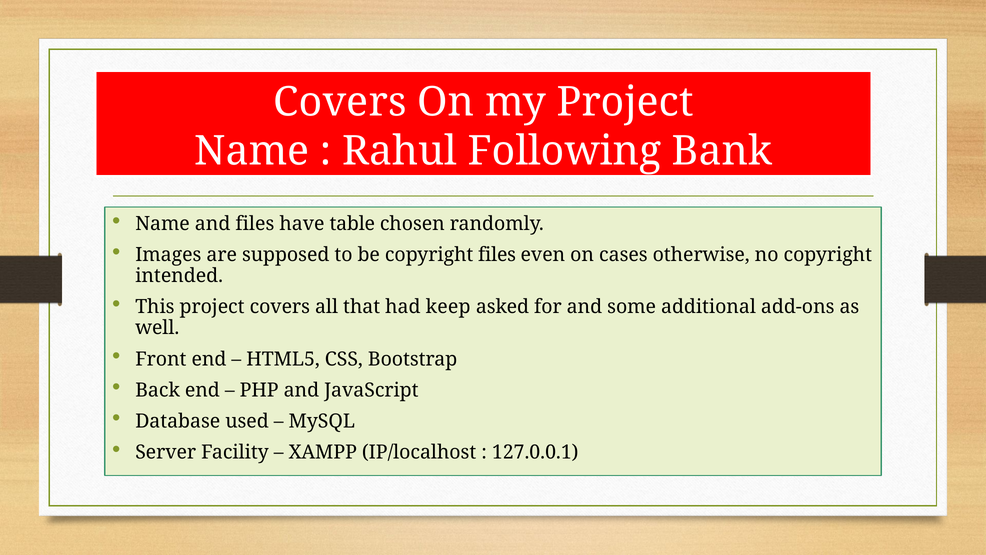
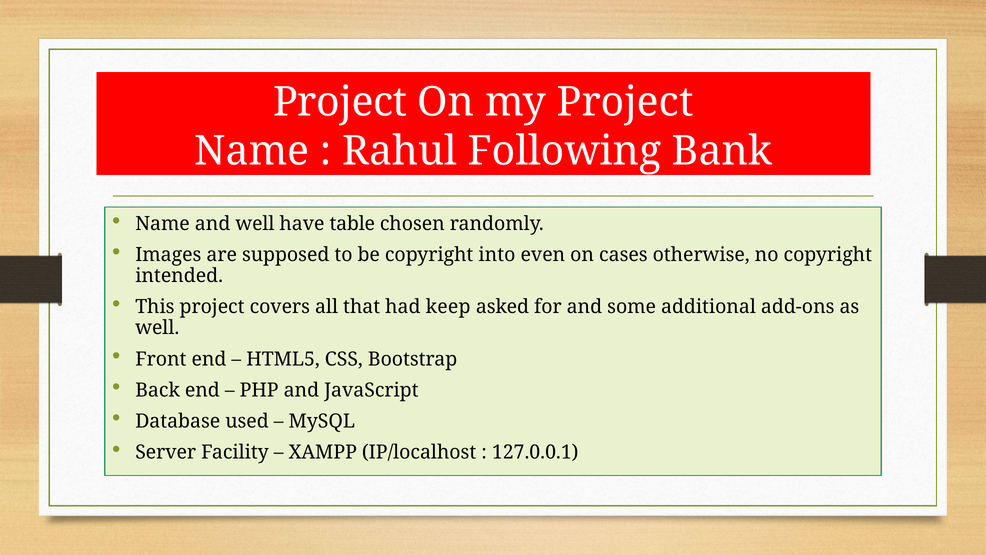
Covers: Covers -> Project (340, 102)
and files: files -> well (255, 224)
copyright files: files -> into (497, 255)
